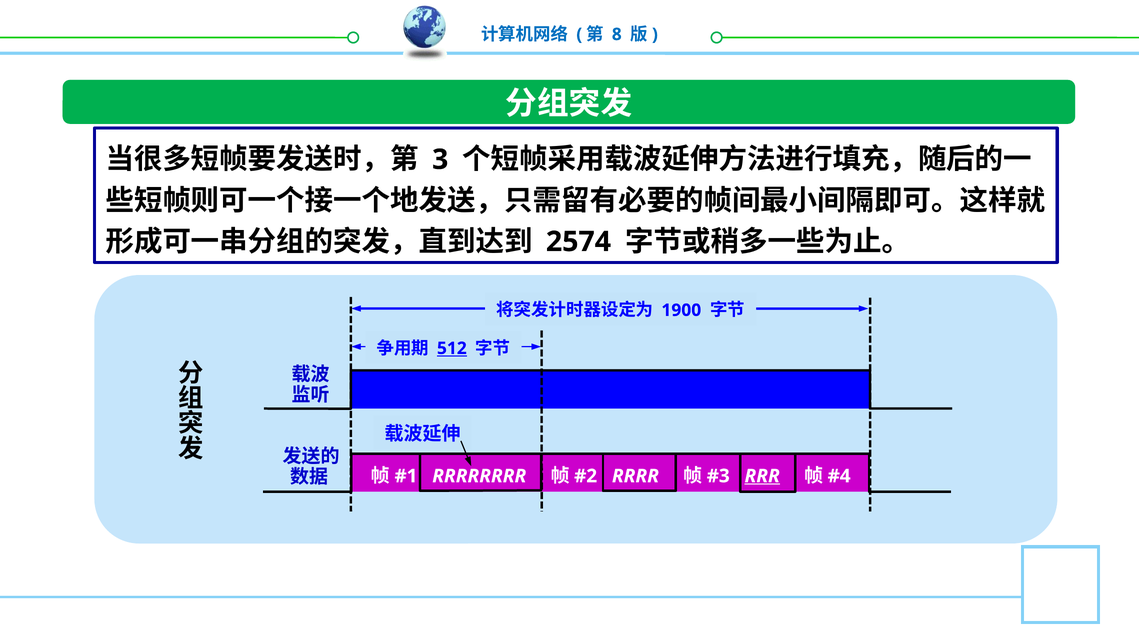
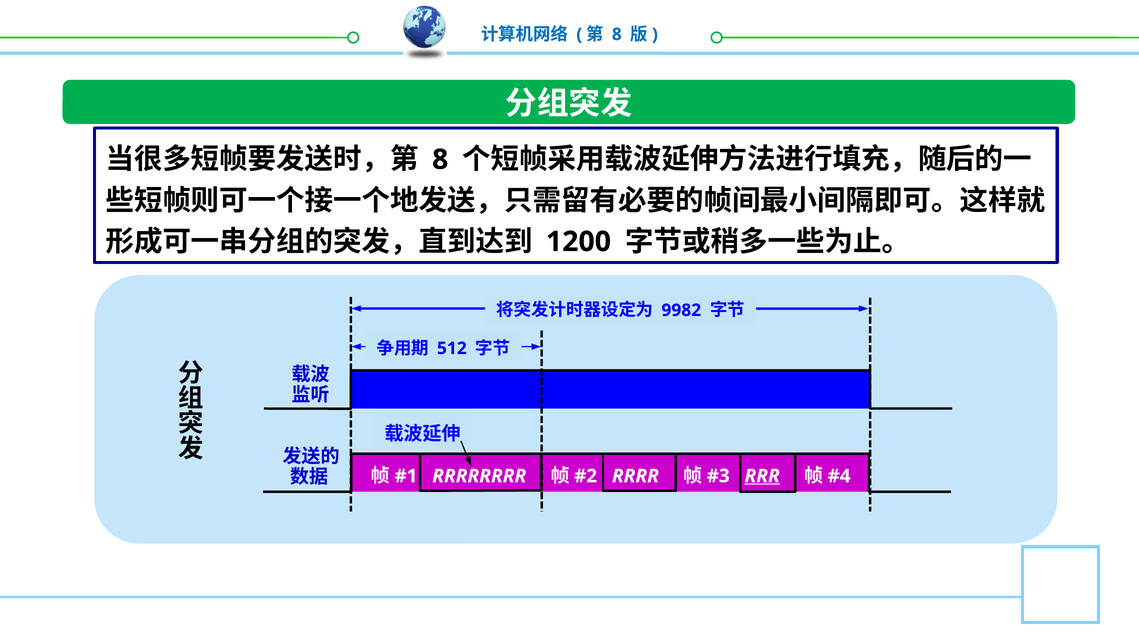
3: 3 -> 8 (440, 160)
2574: 2574 -> 1200 (578, 242)
1900: 1900 -> 9982 (681, 311)
512 underline: present -> none (452, 349)
